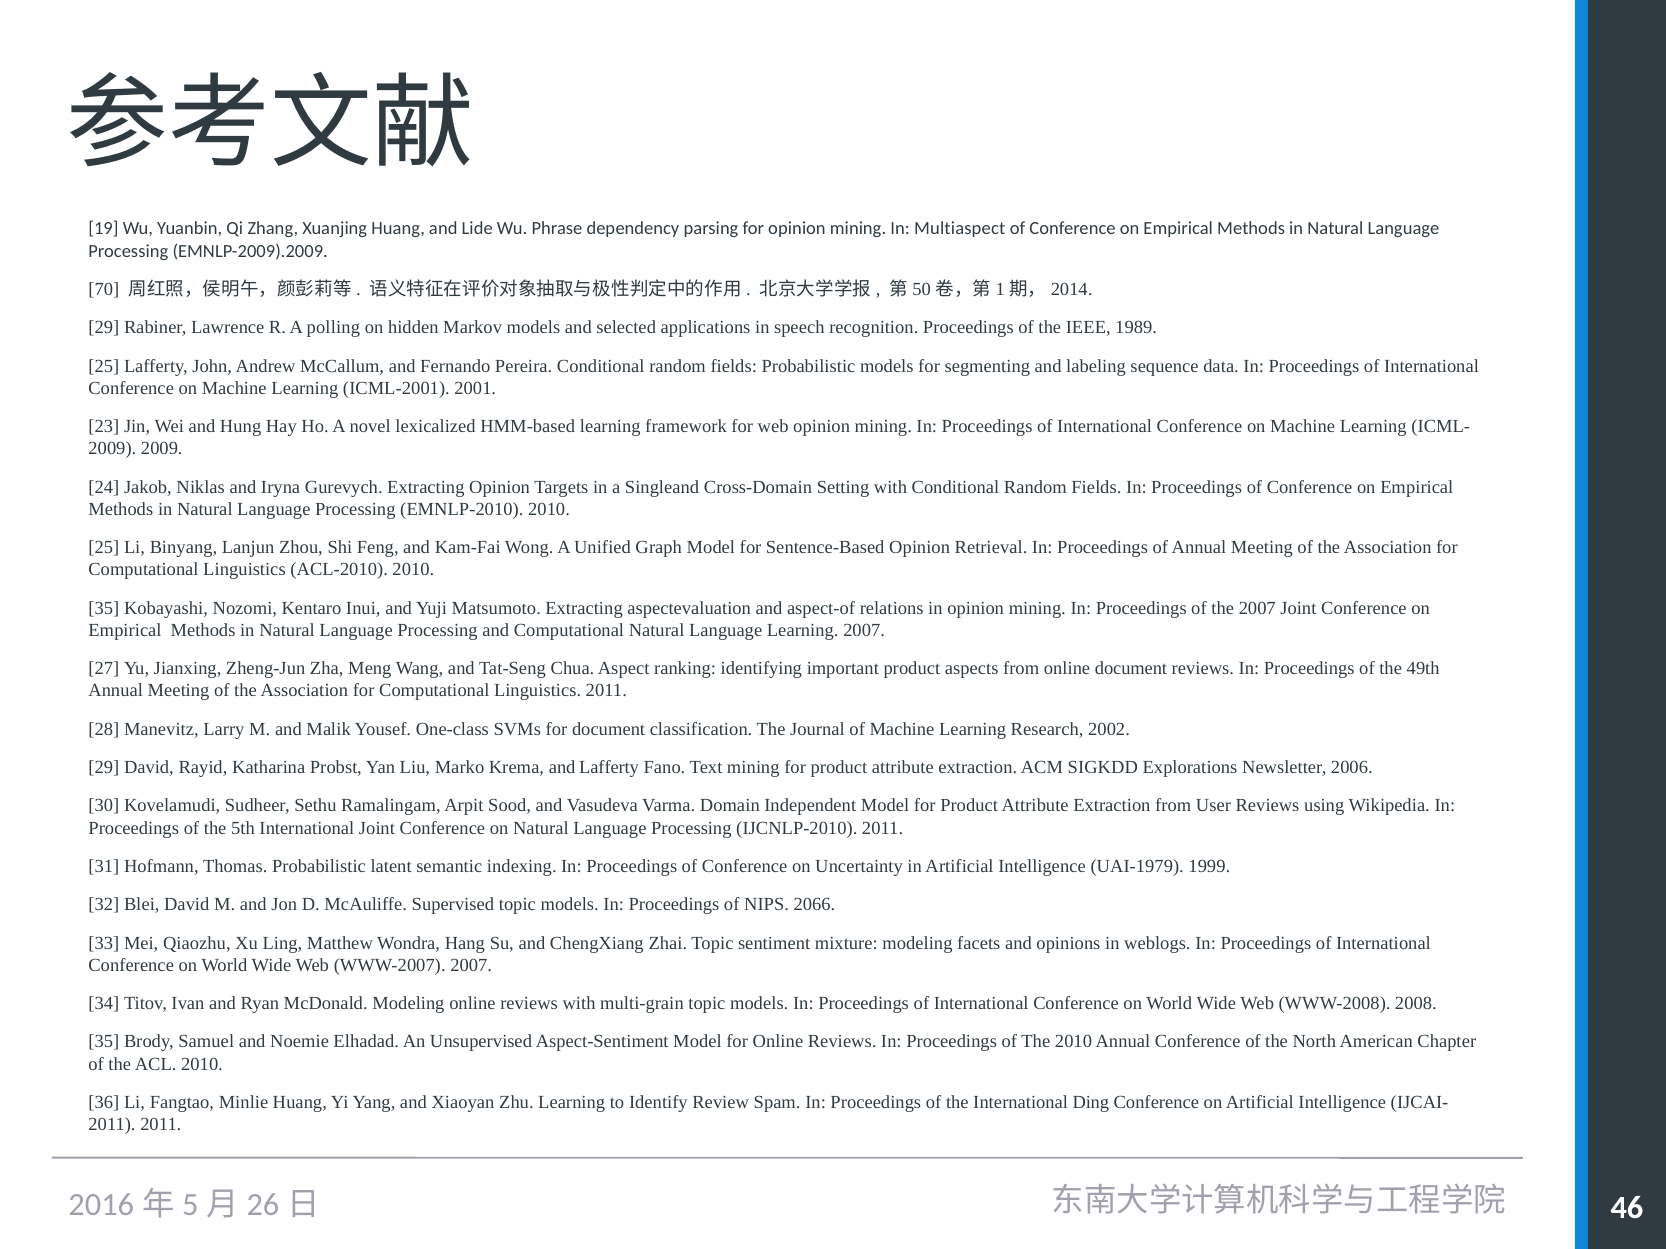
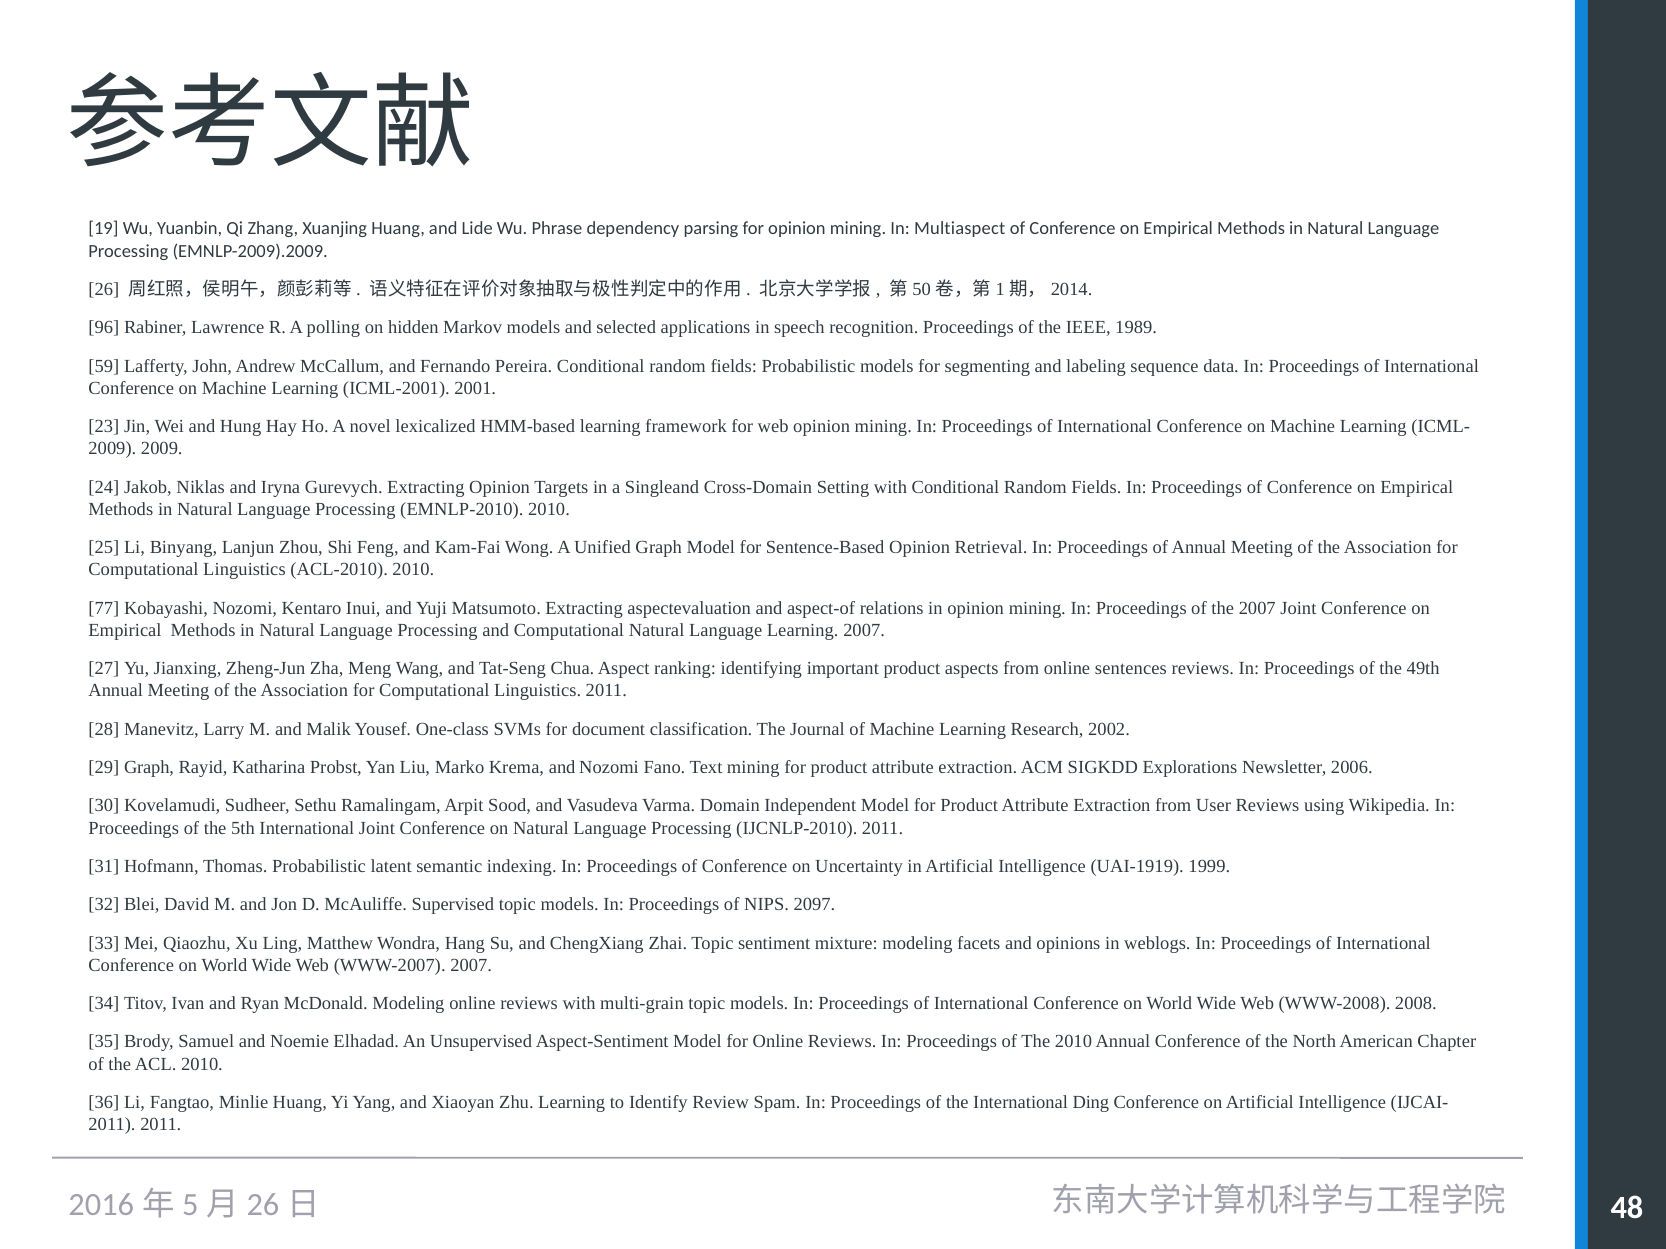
70: 70 -> 26 (104, 289)
29: 29 -> 96 (104, 328)
25: 25 -> 59 (104, 366)
35: 35 -> 77 (104, 608)
online document: document -> sentences (1131, 669)
29 David: David -> Graph (149, 768)
and Lafferty: Lafferty -> Nozomi (609, 768)
UAI-1979: UAI-1979 -> UAI-1919 (1137, 867)
2066: 2066 -> 2097 (814, 905)
46: 46 -> 48 (1627, 1209)
